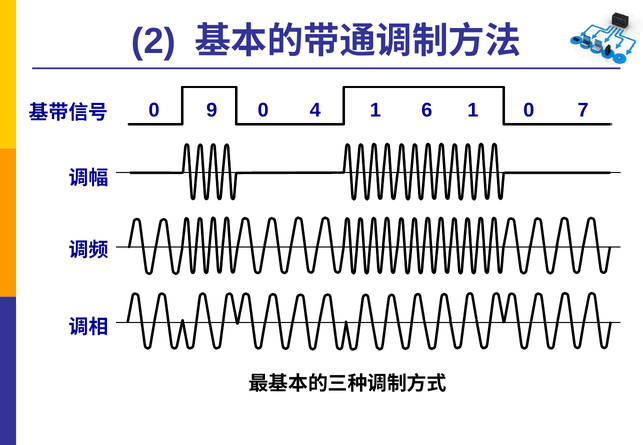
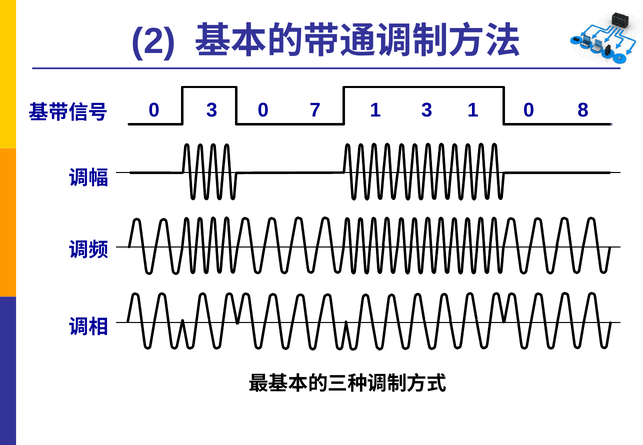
0 9: 9 -> 3 (212, 110)
4: 4 -> 7 (315, 110)
1 6: 6 -> 3 (427, 110)
7: 7 -> 8 (583, 110)
